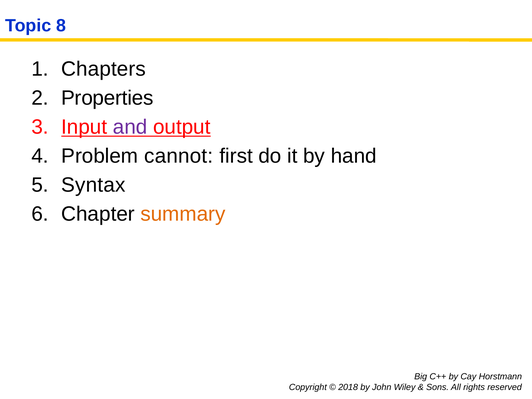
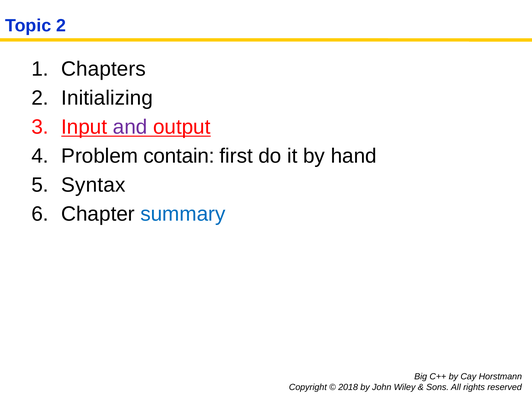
Topic 8: 8 -> 2 (61, 26)
Properties: Properties -> Initializing (107, 98)
cannot: cannot -> contain (179, 156)
summary colour: orange -> blue (183, 214)
